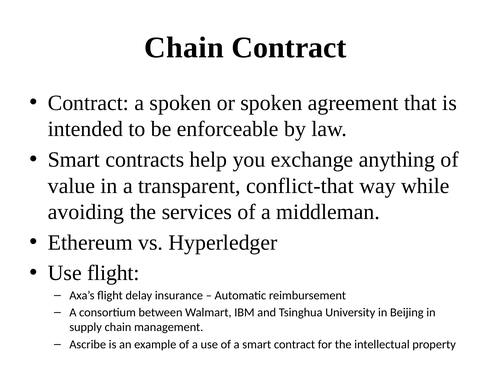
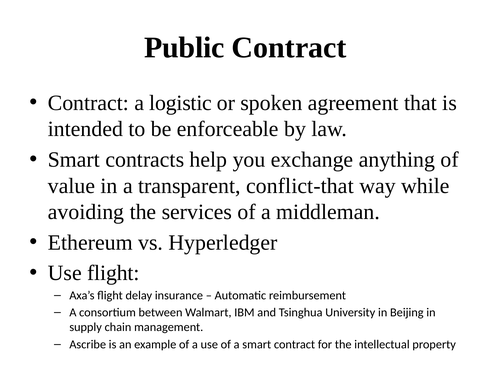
Chain: Chain -> Public (184, 48)
a spoken: spoken -> logistic (181, 103)
